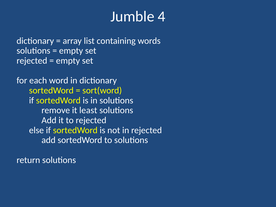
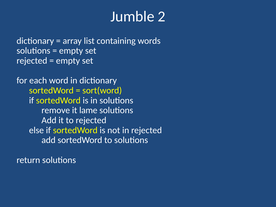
4: 4 -> 2 (162, 16)
least: least -> lame (88, 110)
